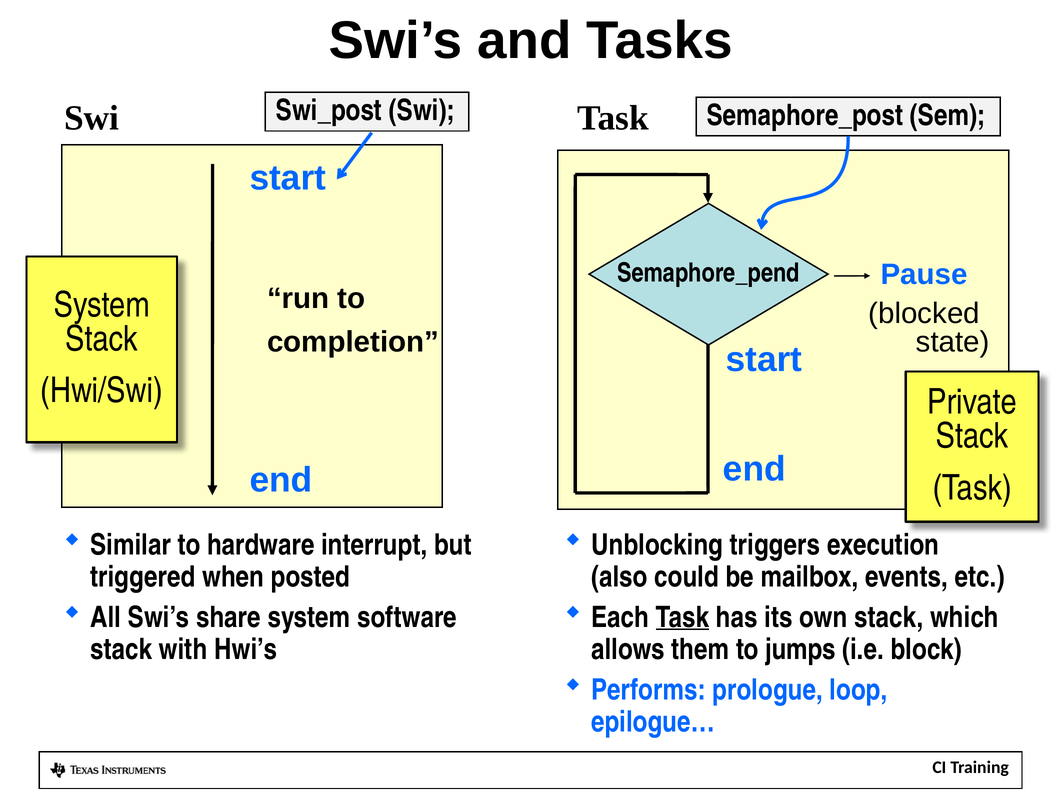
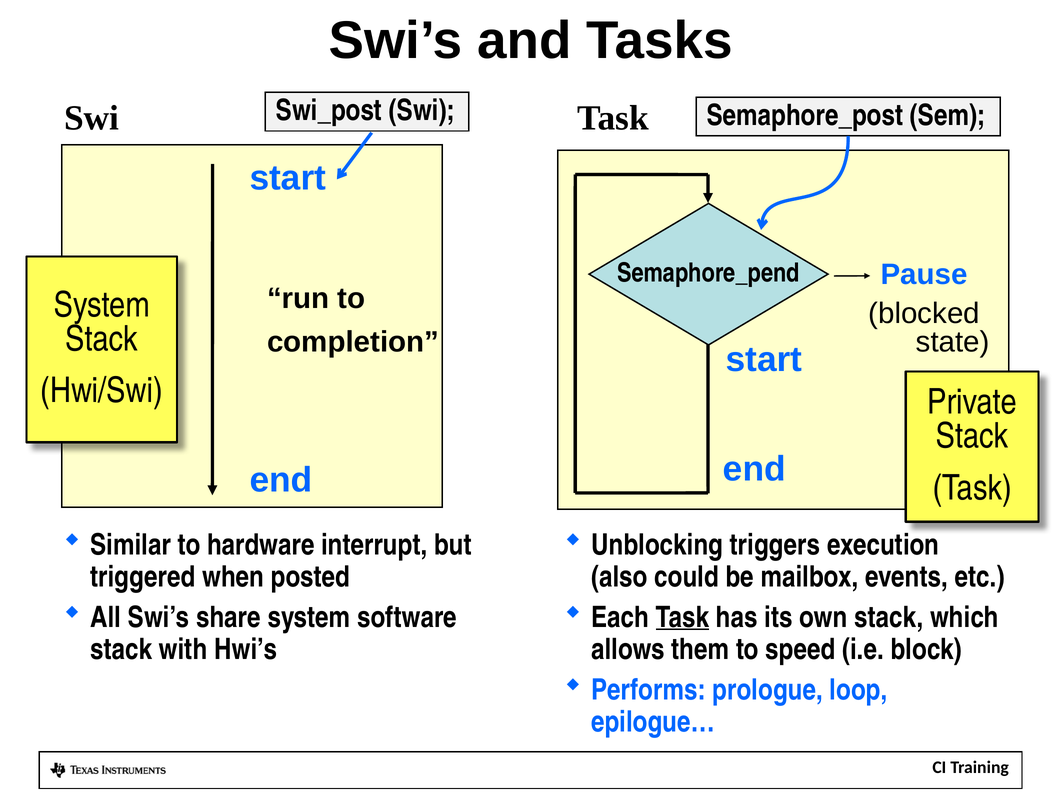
jumps: jumps -> speed (800, 650)
